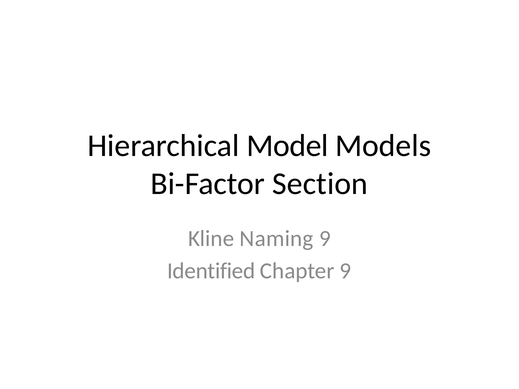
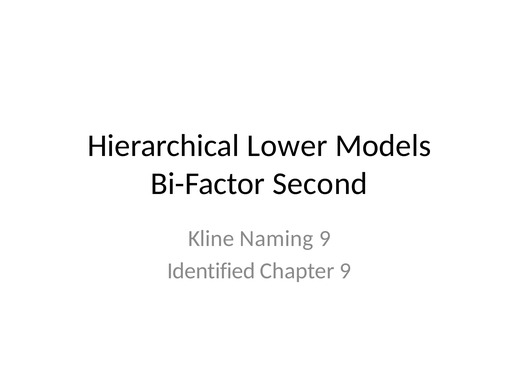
Model: Model -> Lower (287, 146)
Section: Section -> Second (320, 184)
